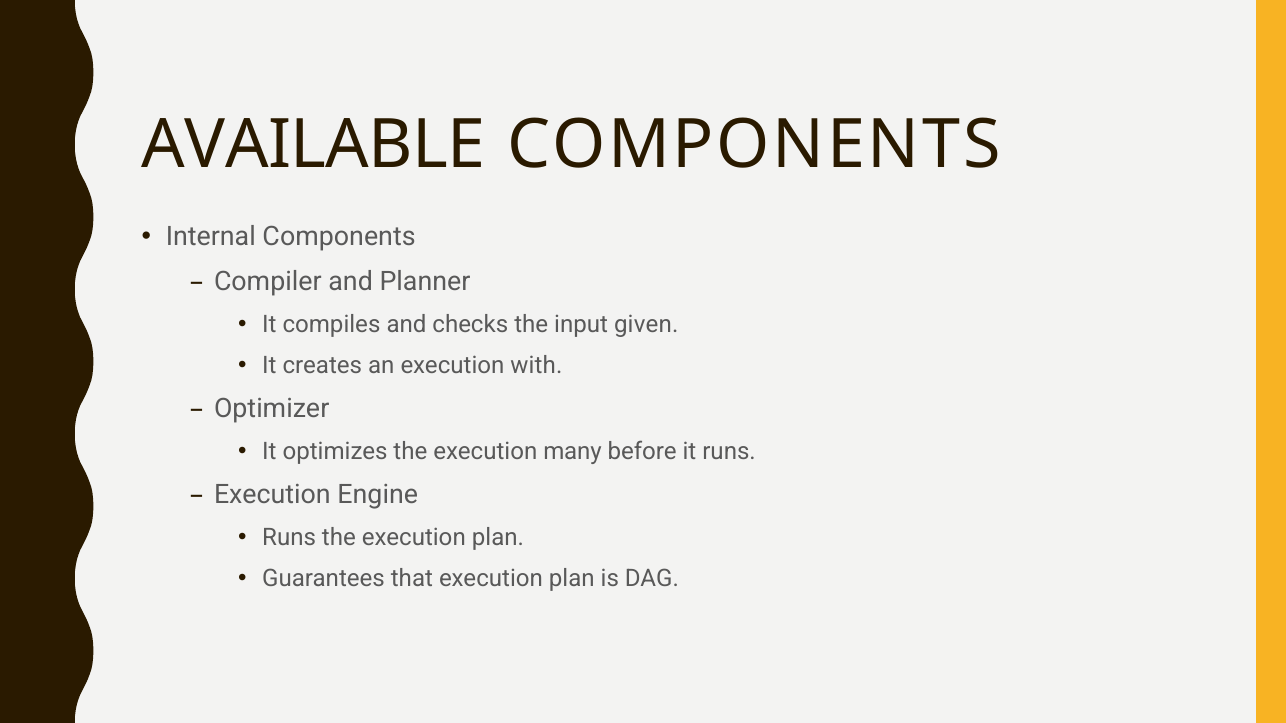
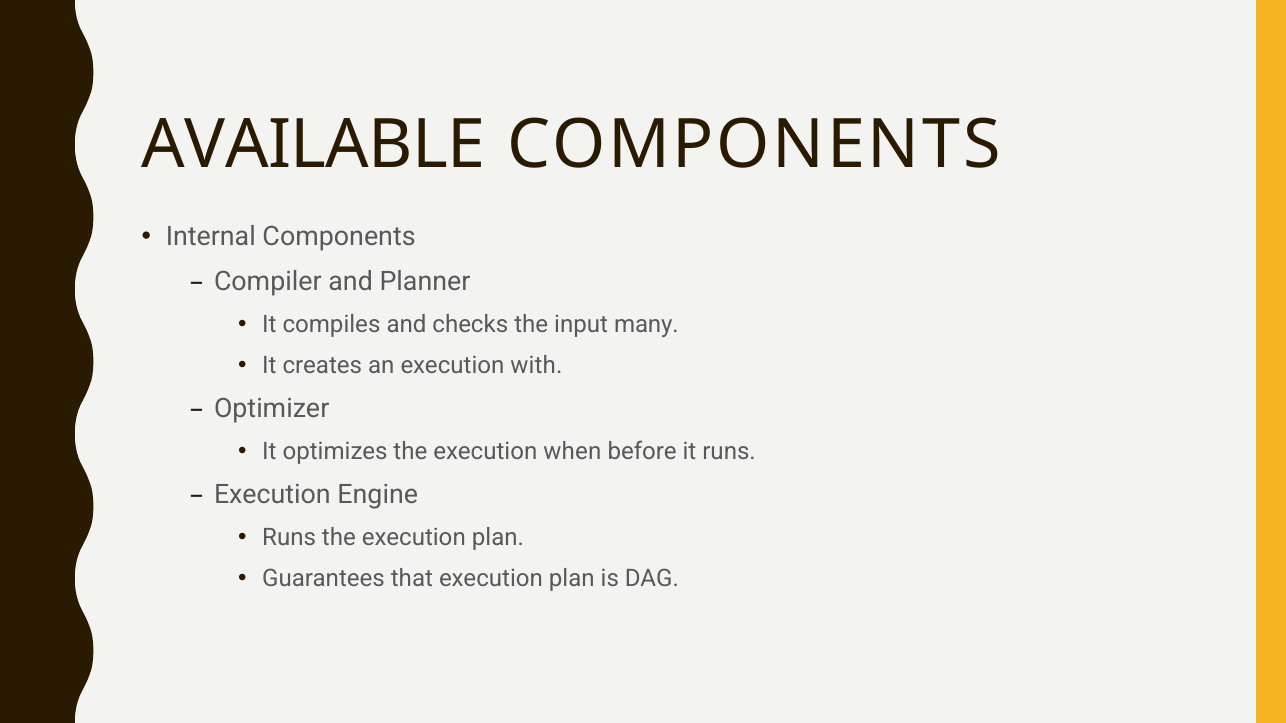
given: given -> many (646, 325)
many: many -> when (572, 452)
